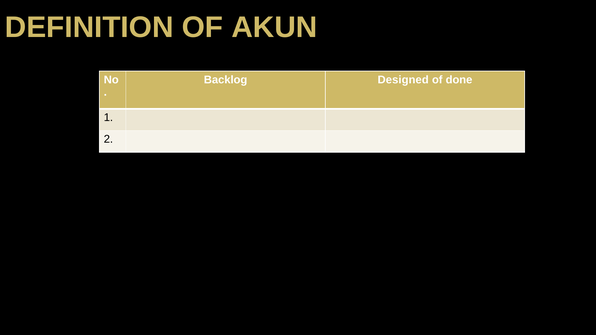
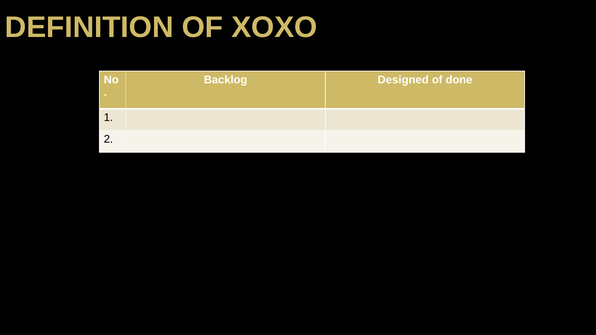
AKUN: AKUN -> XOXO (274, 27)
